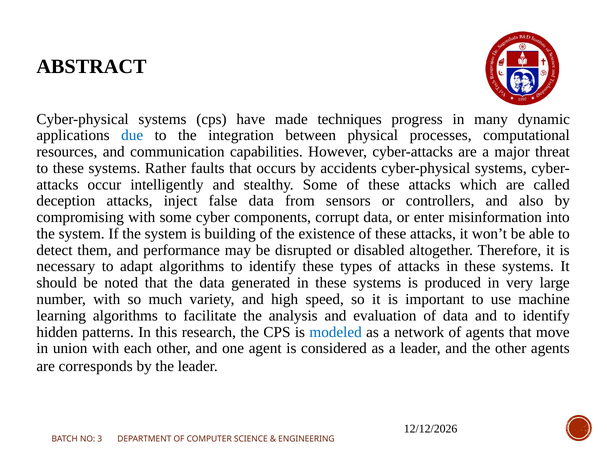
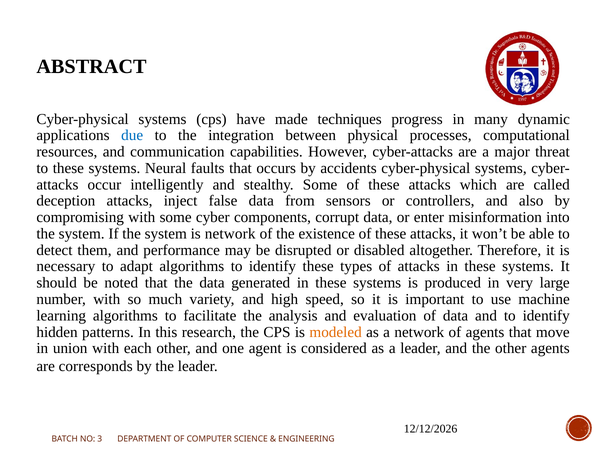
Rather: Rather -> Neural (166, 168)
is building: building -> network (230, 234)
modeled colour: blue -> orange (336, 332)
